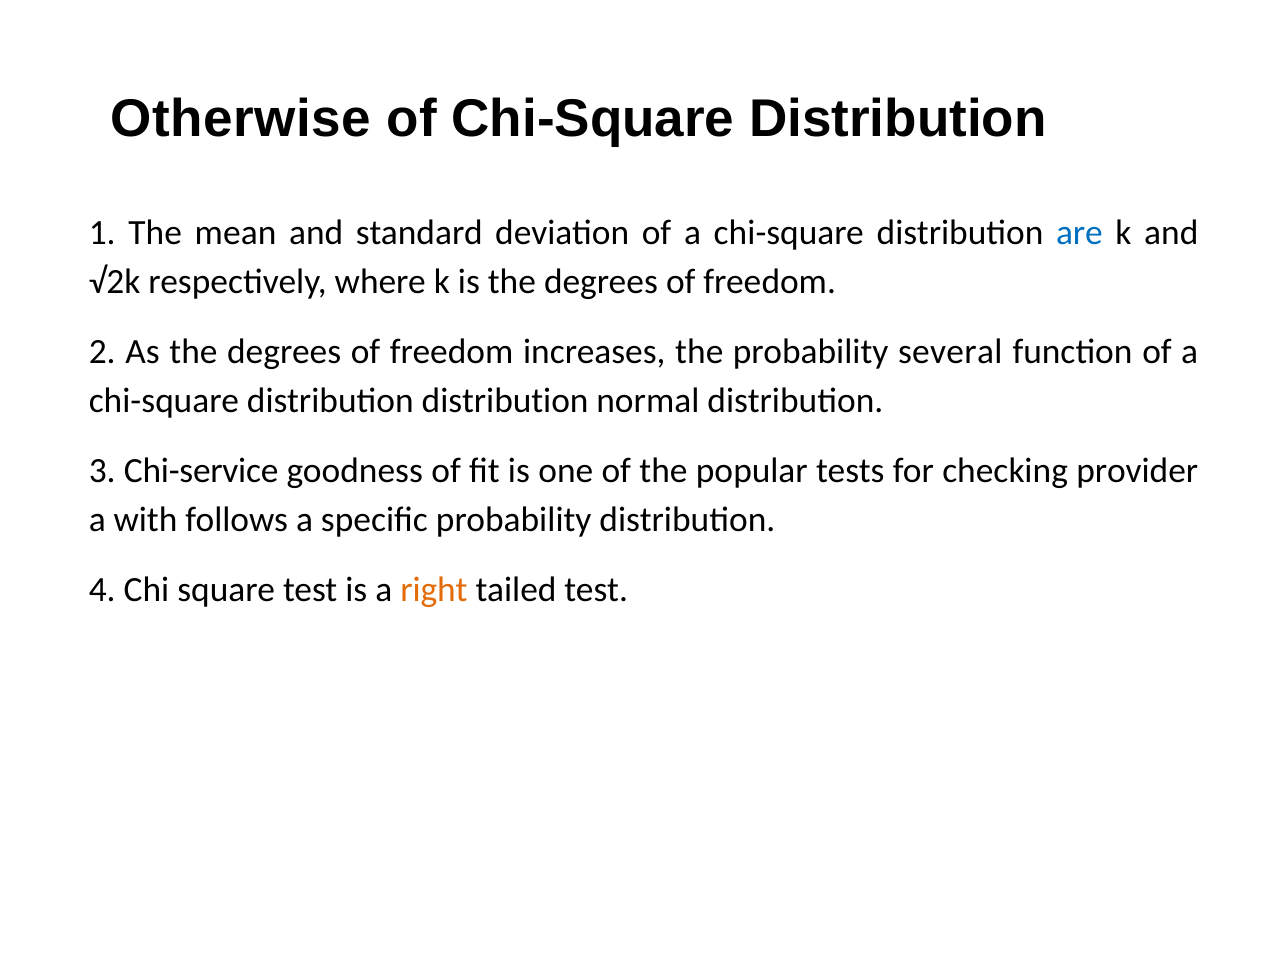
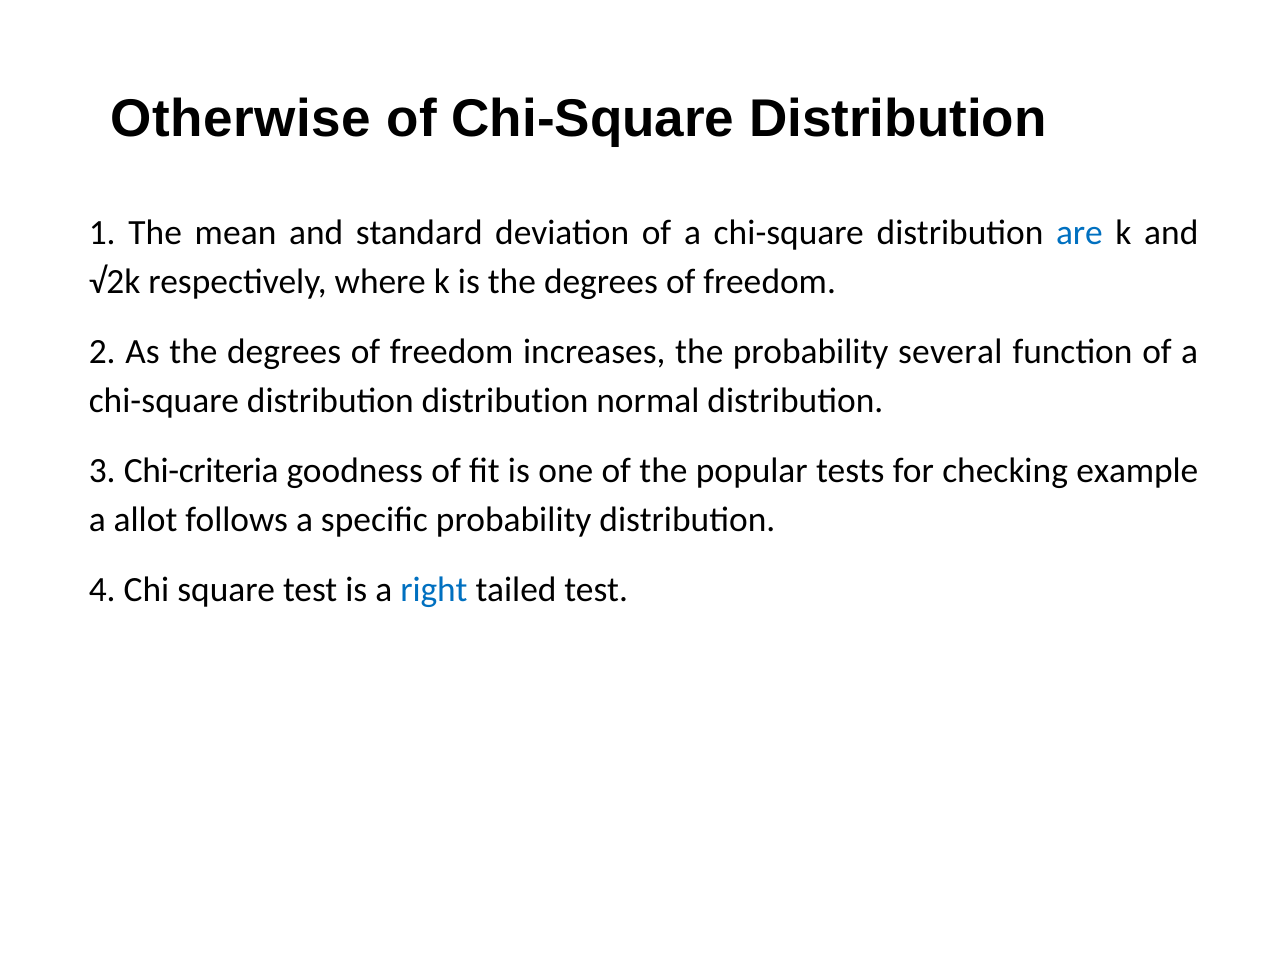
Chi-service: Chi-service -> Chi-criteria (201, 470)
provider: provider -> example (1137, 470)
with: with -> allot (145, 519)
right colour: orange -> blue (434, 589)
